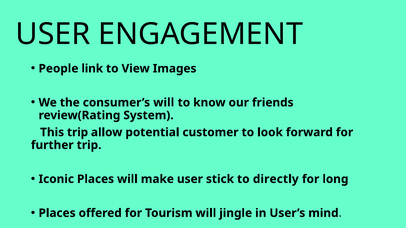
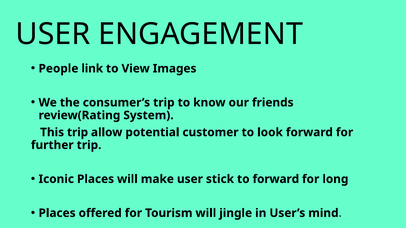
consumer’s will: will -> trip (164, 103)
to directly: directly -> forward (276, 179)
